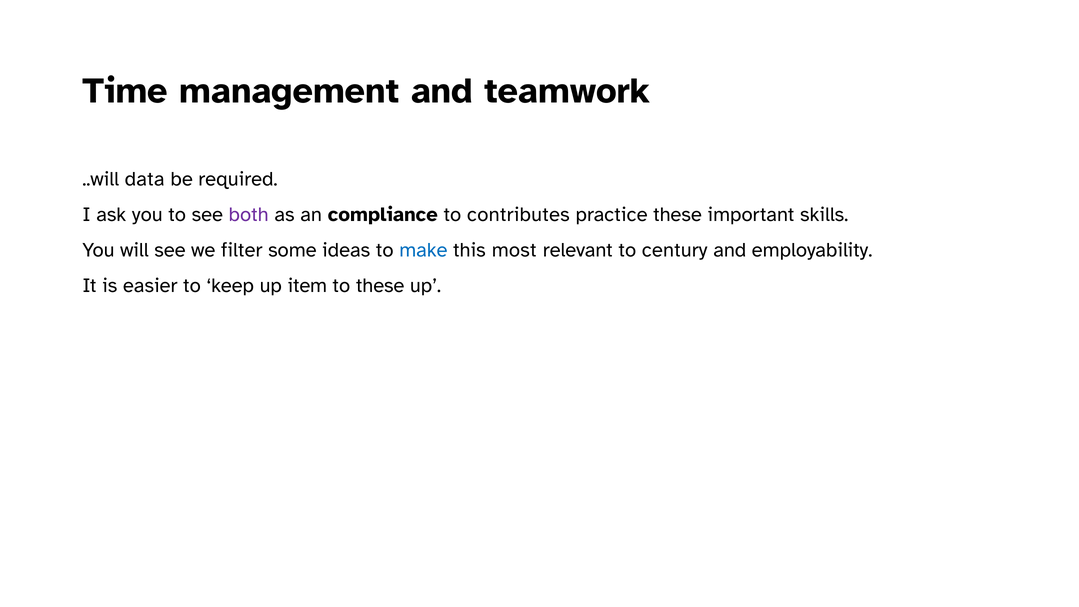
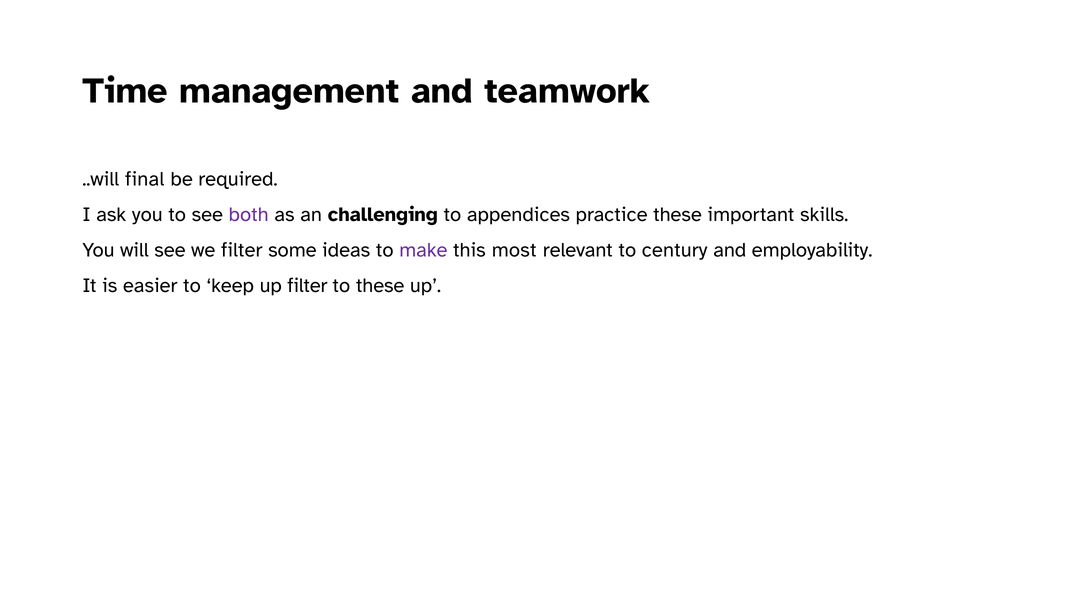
data: data -> final (145, 179)
compliance: compliance -> challenging (383, 215)
contributes: contributes -> appendices (518, 215)
make colour: blue -> purple (423, 250)
up item: item -> filter (307, 286)
